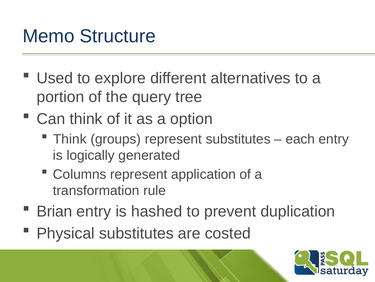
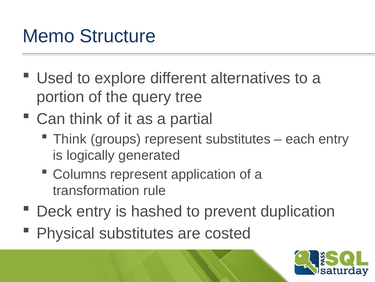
option: option -> partial (191, 119)
Brian: Brian -> Deck (54, 211)
